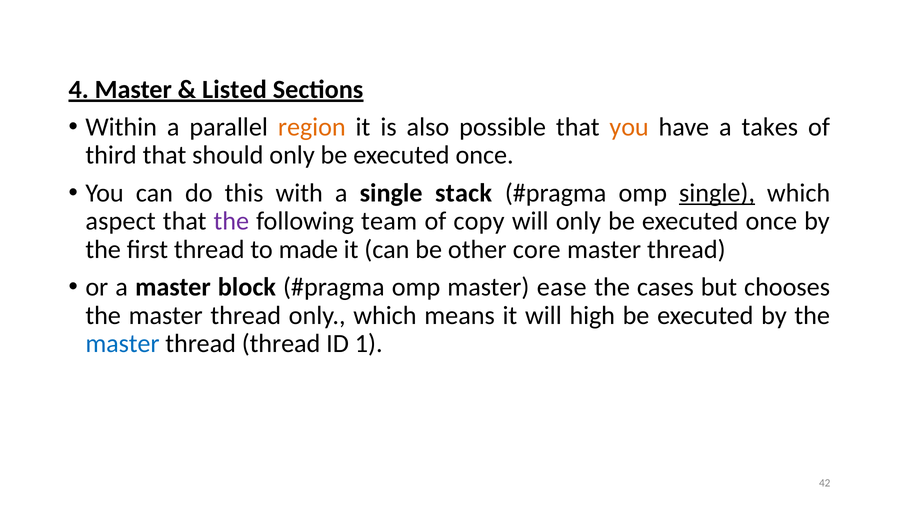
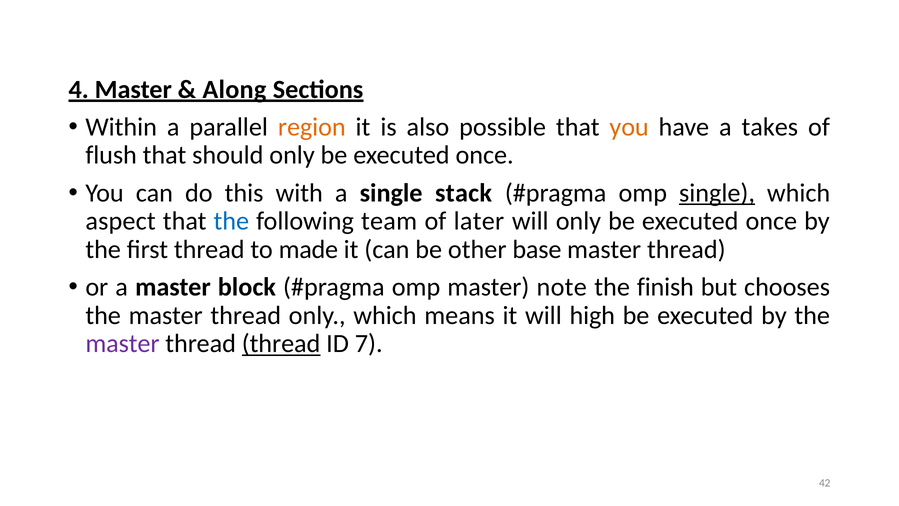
Listed: Listed -> Along (234, 89)
third: third -> flush (111, 155)
the colour: purple -> blue (231, 221)
copy: copy -> later (479, 221)
core: core -> base (537, 249)
ease: ease -> note (562, 287)
cases: cases -> finish (665, 287)
master colour: blue -> purple (122, 344)
thread underline: none -> present (281, 344)
1: 1 -> 7 (369, 344)
